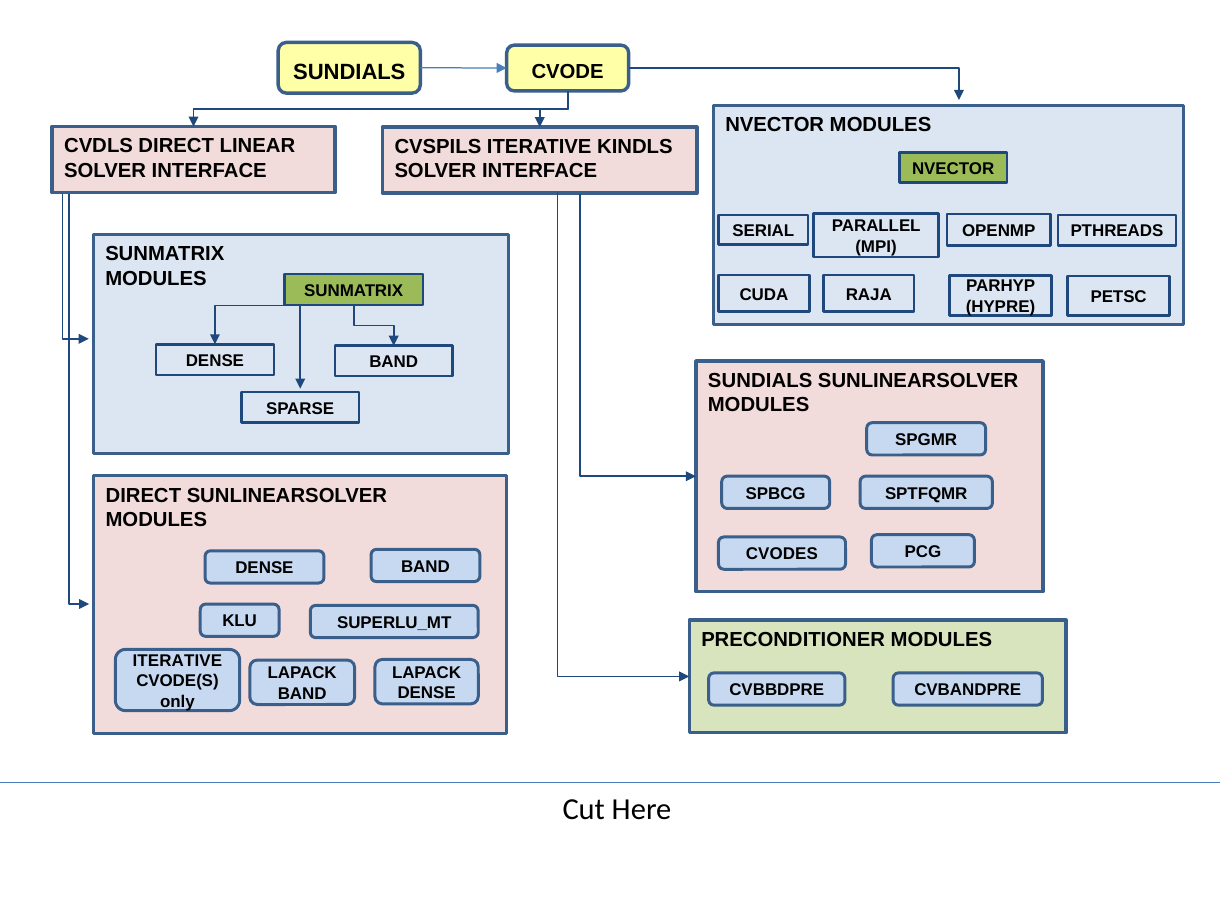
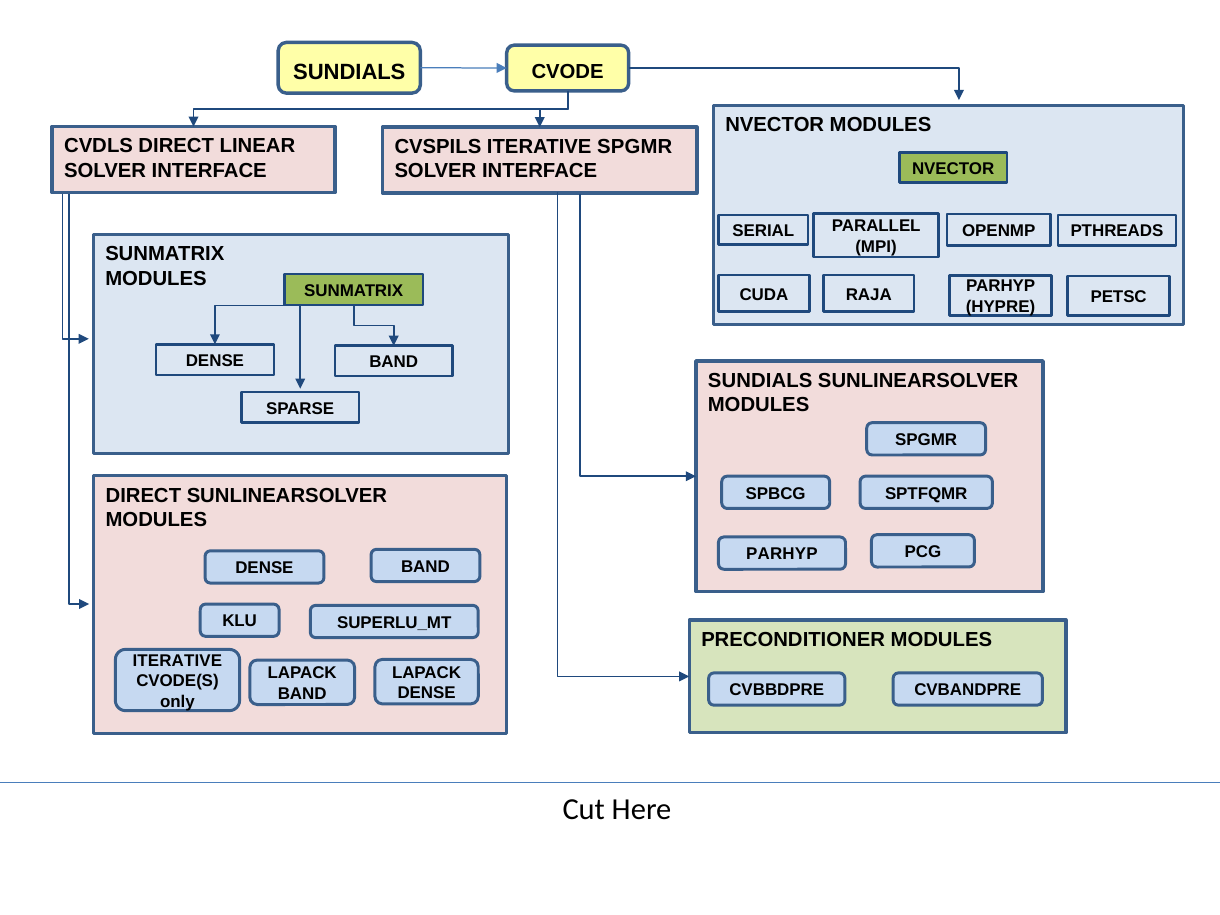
ITERATIVE KINDLS: KINDLS -> SPGMR (635, 147)
CVODES: CVODES -> PARHYP (782, 554)
